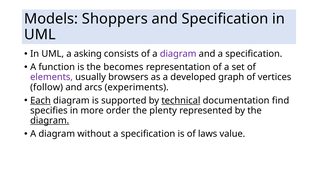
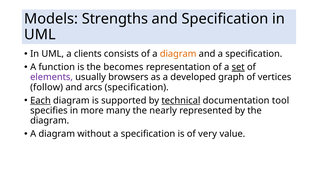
Shoppers: Shoppers -> Strengths (115, 19)
asking: asking -> clients (88, 54)
diagram colour: purple -> orange (178, 54)
set underline: none -> present (238, 67)
arcs experiments: experiments -> specification (137, 87)
find: find -> tool (281, 100)
order: order -> many (118, 110)
plenty: plenty -> nearly (163, 110)
diagram underline: present -> none (50, 121)
laws: laws -> very (208, 134)
